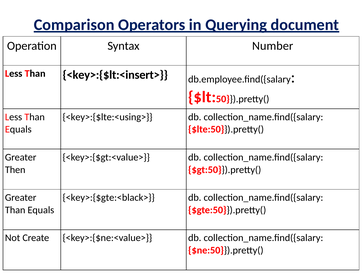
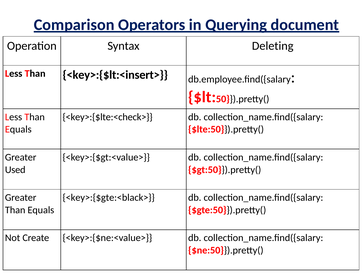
Number: Number -> Deleting (273, 46)
<key>:{$lte:<using>: <key>:{$lte:<using> -> <key>:{$lte:<check> (108, 117)
Then: Then -> Used (15, 170)
